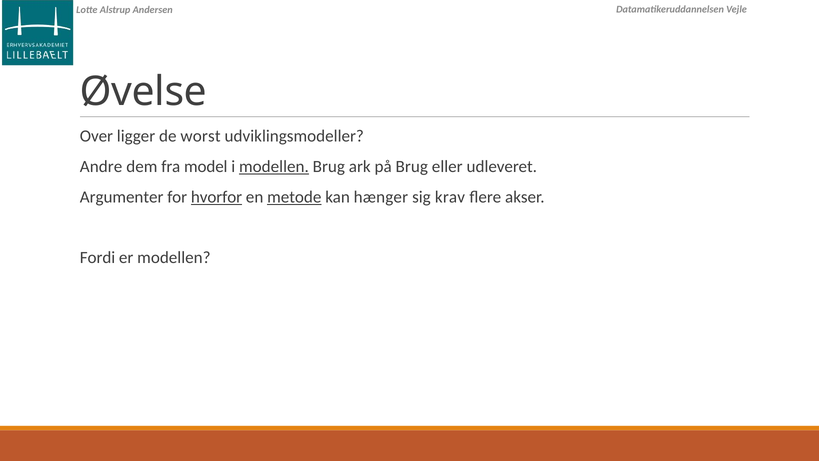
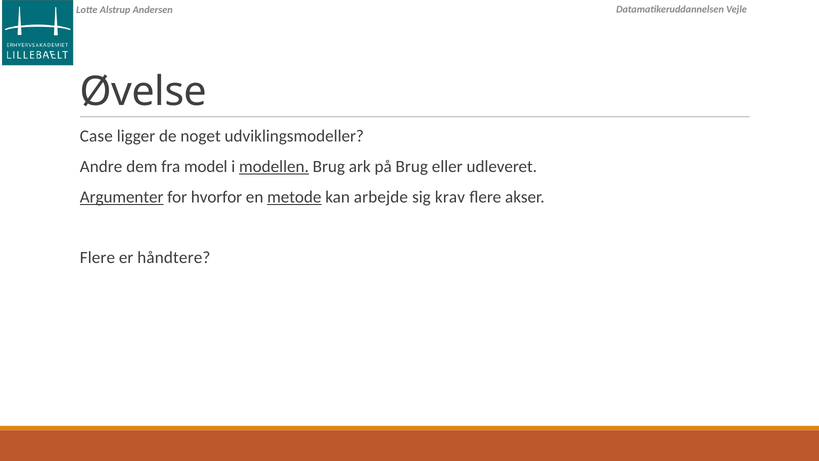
Over: Over -> Case (96, 136)
worst: worst -> noget (201, 136)
Argumenter underline: none -> present (122, 197)
hvorfor underline: present -> none (217, 197)
hænger: hænger -> arbejde (381, 197)
Fordi: Fordi -> Flere (97, 258)
er modellen: modellen -> håndtere (174, 258)
